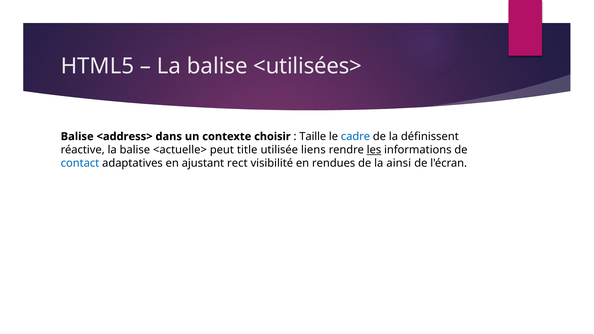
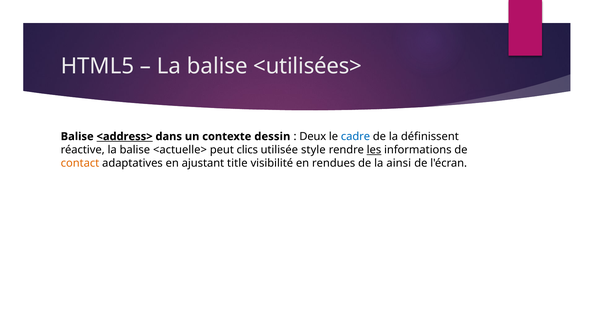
<address> underline: none -> present (125, 137)
choisir: choisir -> dessin (272, 137)
Taille: Taille -> Deux (313, 137)
title: title -> clics (247, 150)
liens: liens -> style (313, 150)
contact colour: blue -> orange (80, 163)
rect: rect -> title (237, 163)
